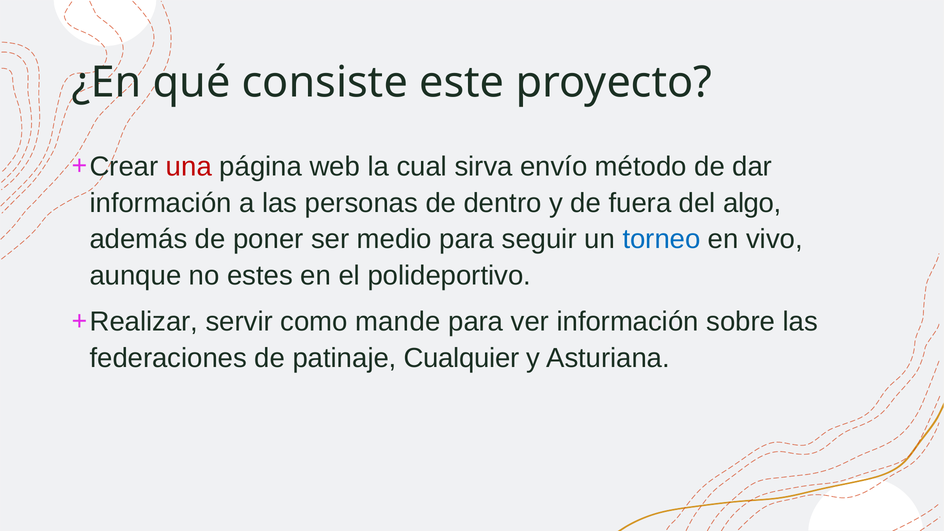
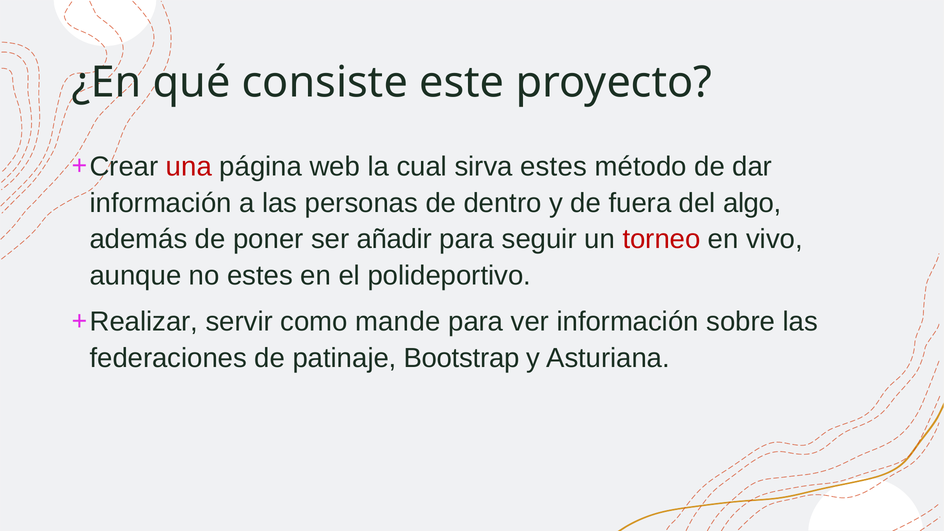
sirva envío: envío -> estes (554, 167)
medio: medio -> añadir (394, 239)
torneo colour: blue -> red (661, 239)
Cualquier: Cualquier -> Bootstrap (462, 358)
